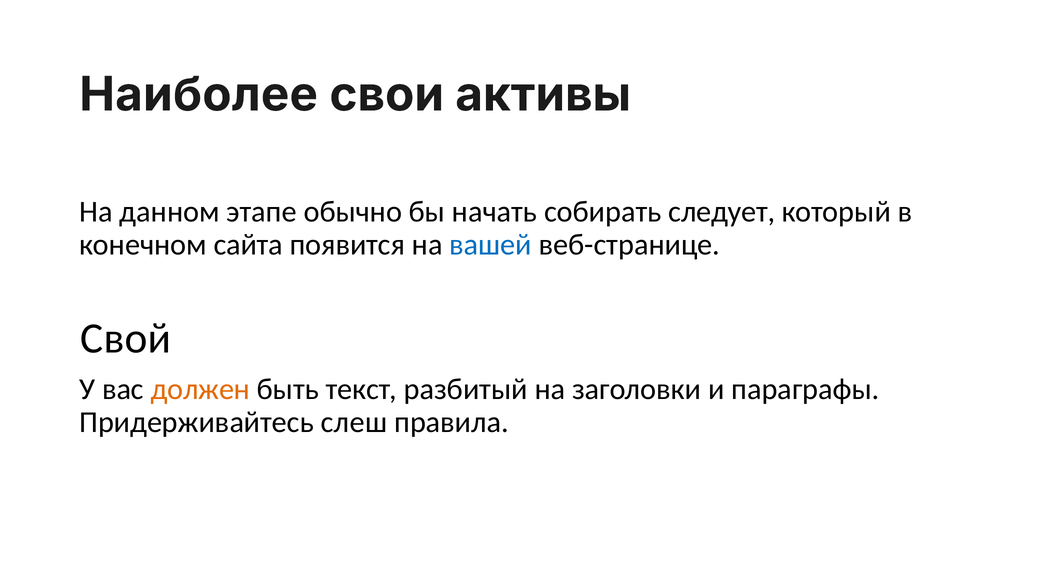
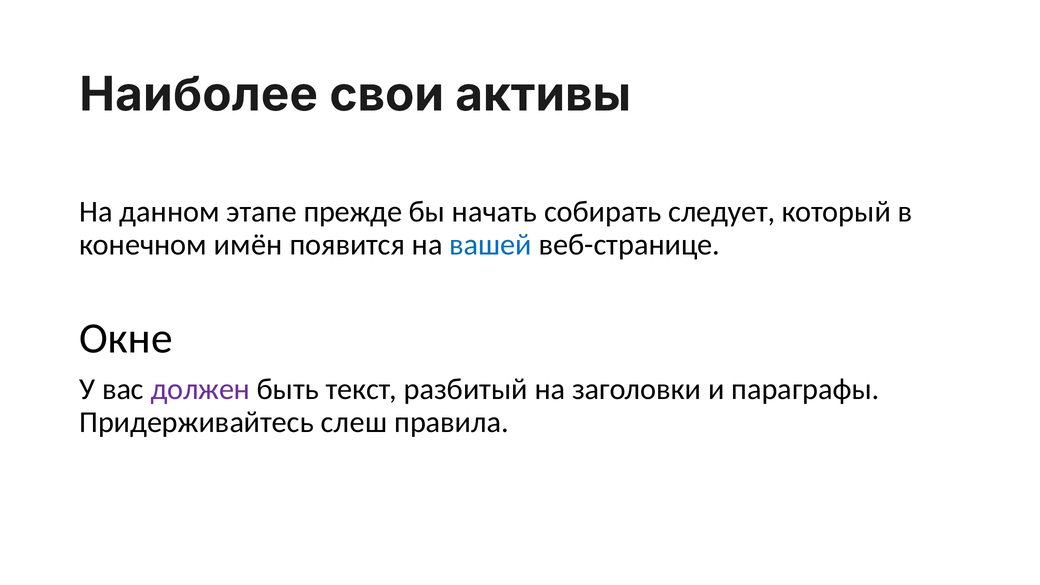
обычно: обычно -> прежде (353, 212)
сайта: сайта -> имён (248, 245)
Свой: Свой -> Окне (126, 339)
должен colour: orange -> purple (200, 389)
